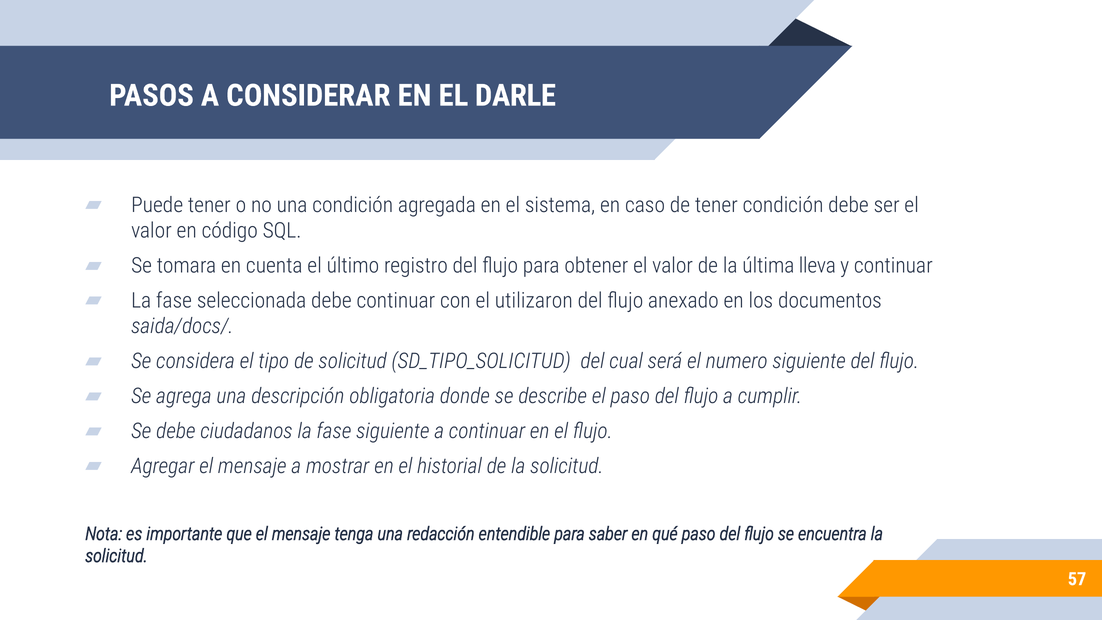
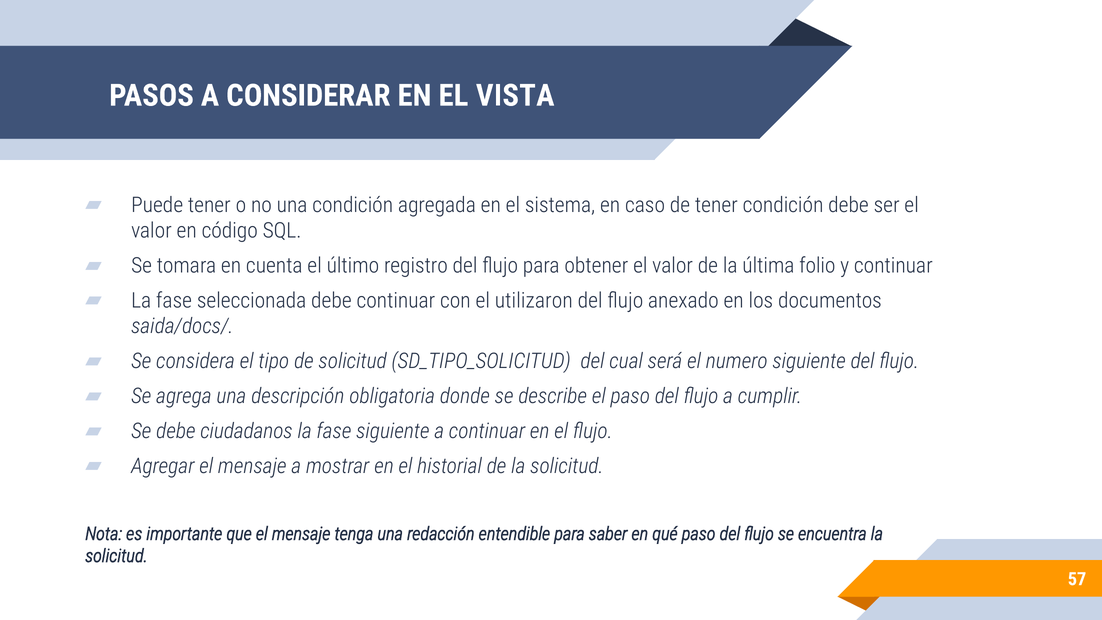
DARLE: DARLE -> VISTA (515, 96)
lleva: lleva -> folio (817, 266)
